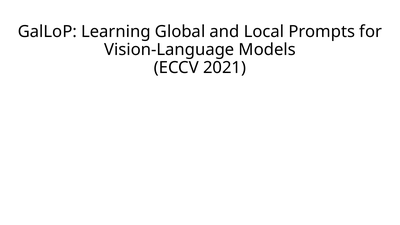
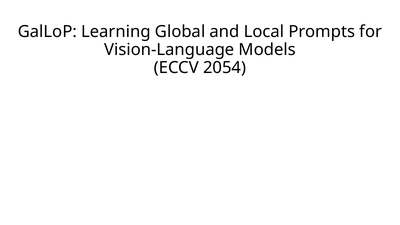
2021: 2021 -> 2054 (225, 68)
